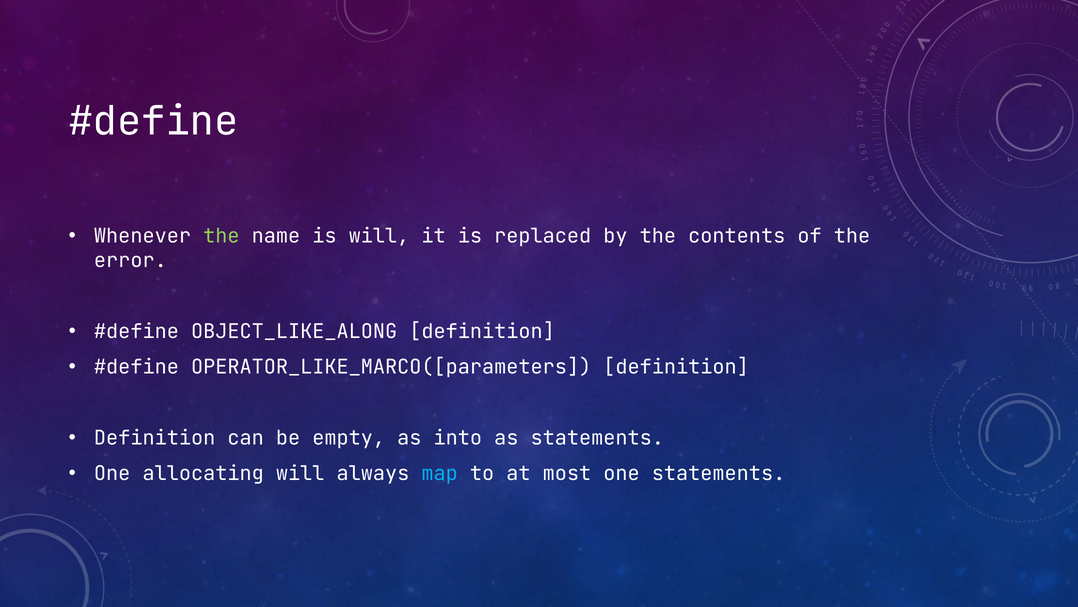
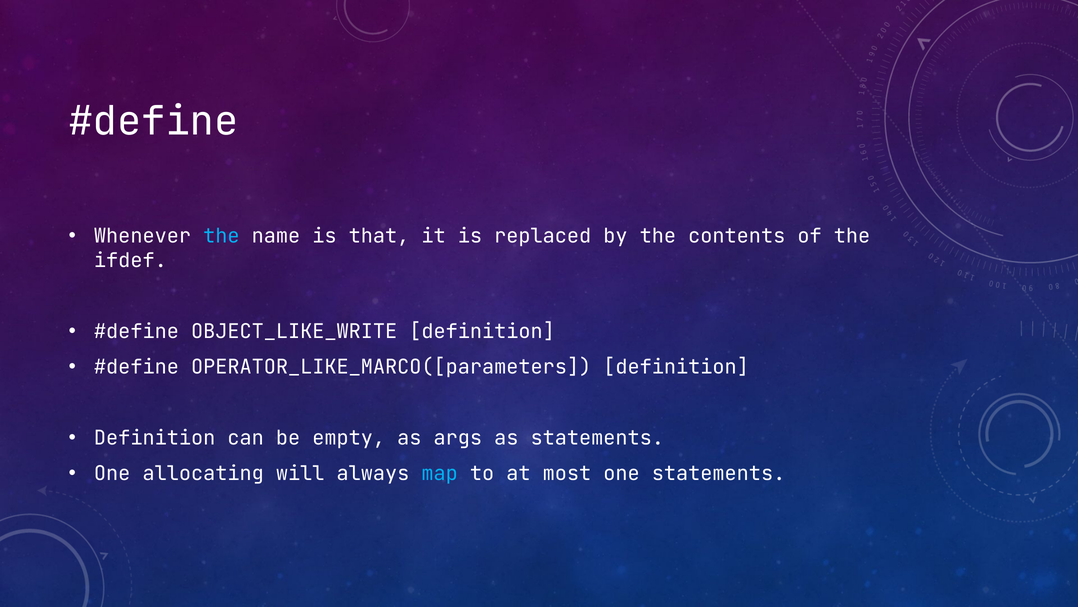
the colour: light green -> light blue (221, 236)
is will: will -> that (379, 236)
error: error -> ifdef (130, 260)
OBJECT_LIKE_ALONG: OBJECT_LIKE_ALONG -> OBJECT_LIKE_WRITE (294, 331)
into: into -> args (458, 438)
